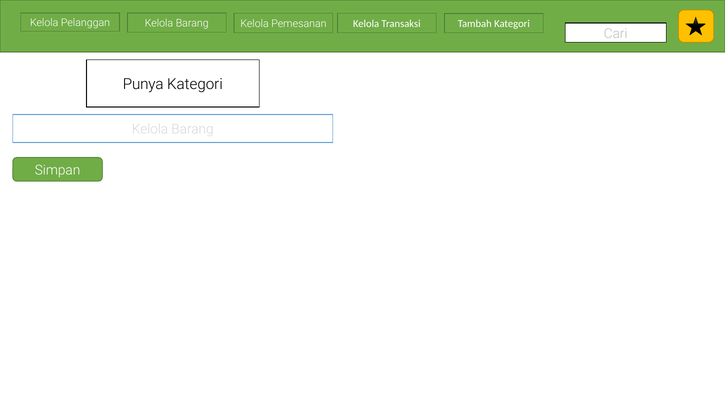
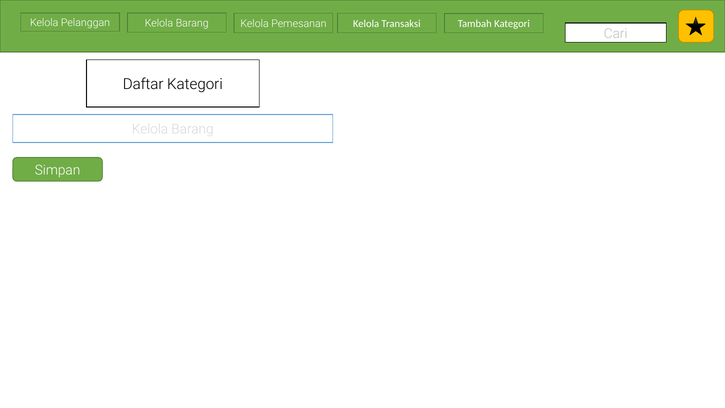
Punya: Punya -> Daftar (143, 84)
